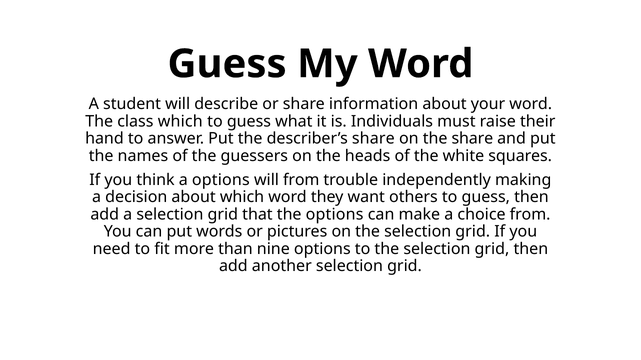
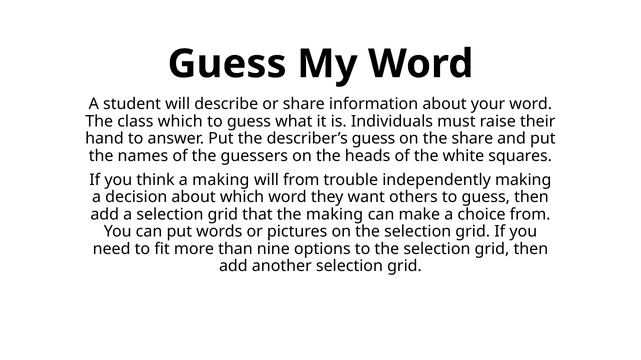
describer’s share: share -> guess (373, 139)
a options: options -> making (221, 180)
the options: options -> making (335, 215)
